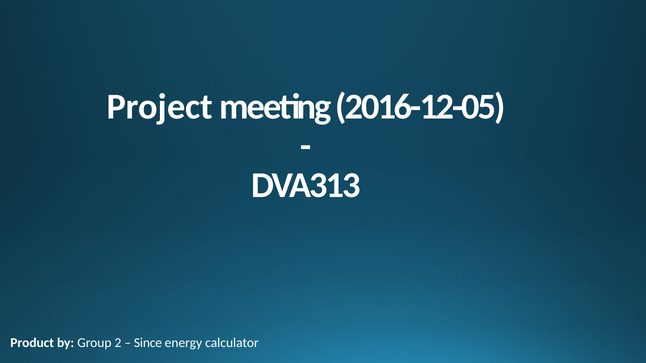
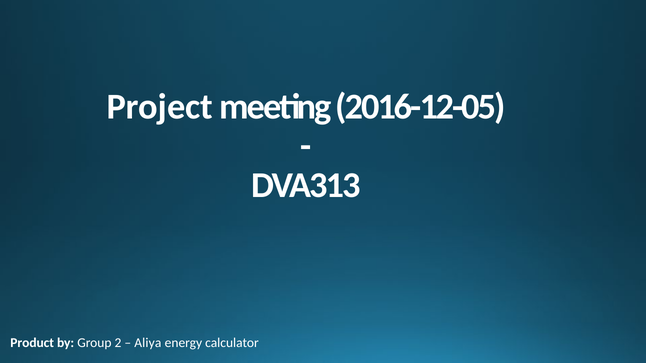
Since: Since -> Aliya (148, 343)
